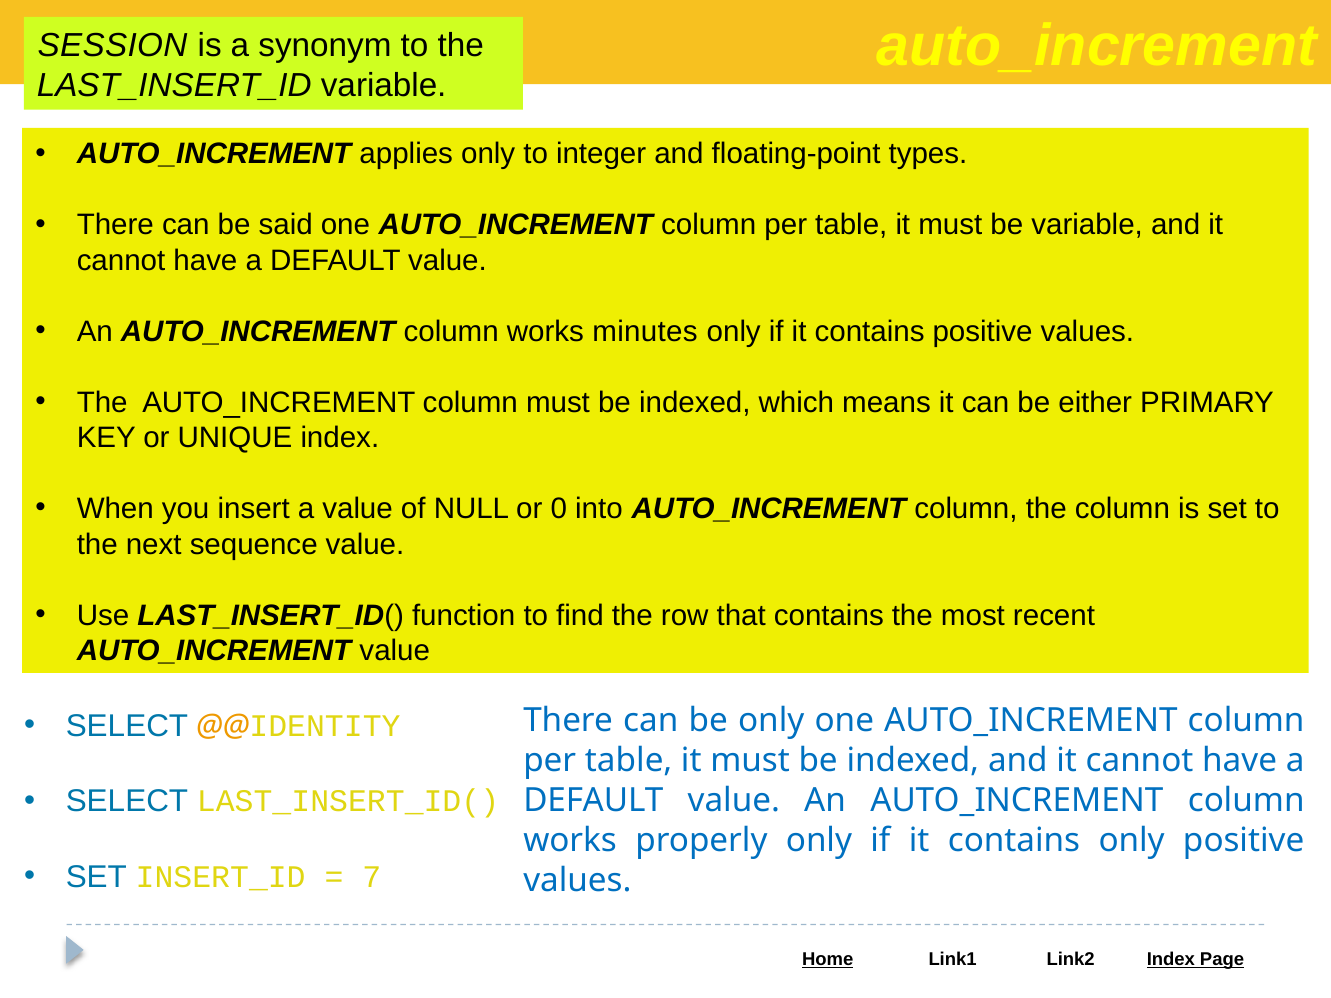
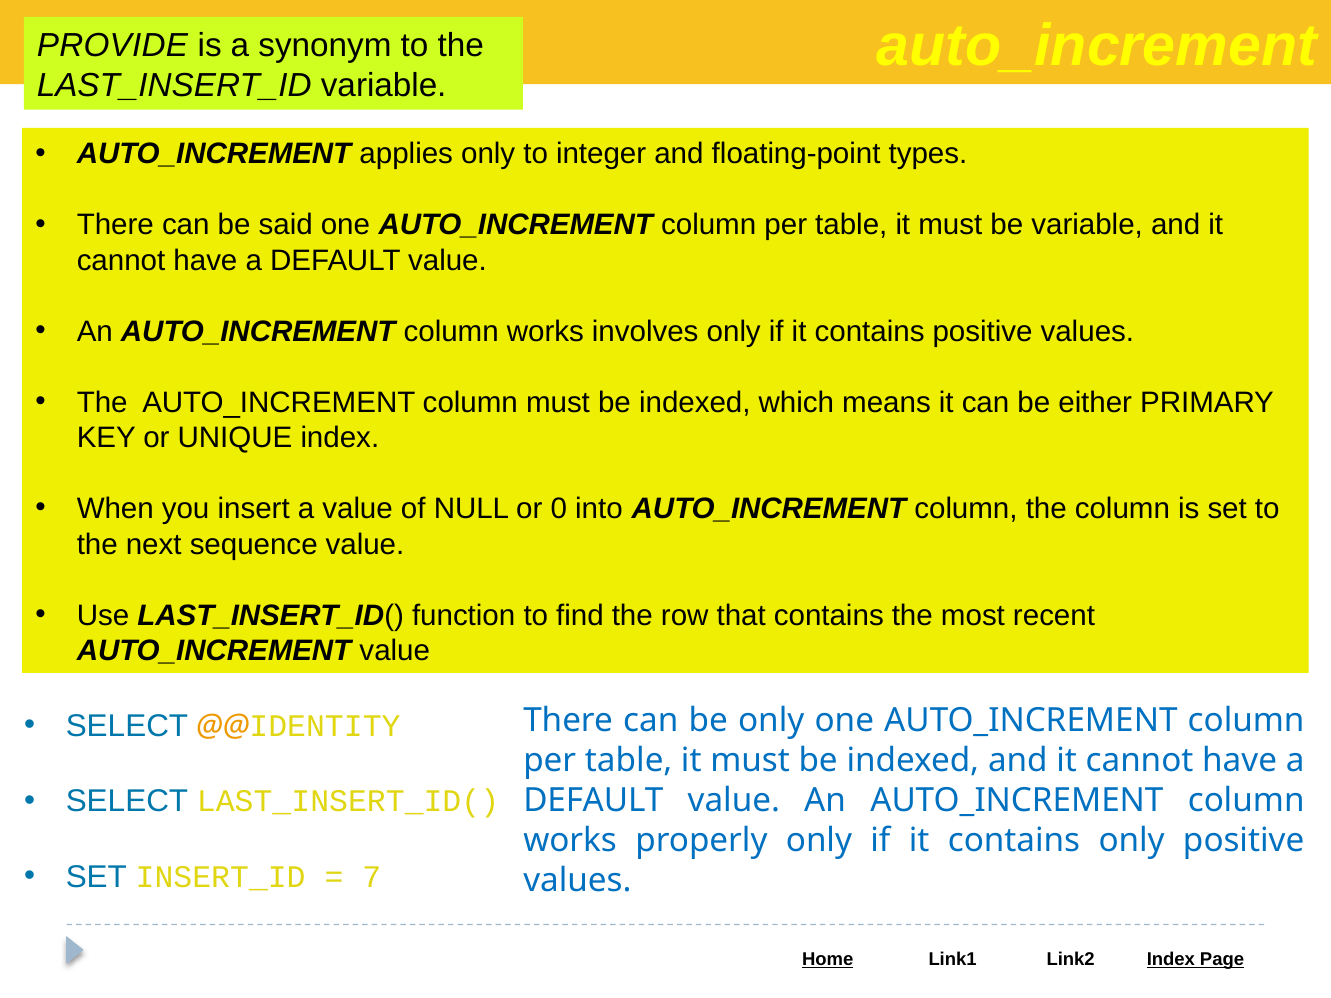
SESSION: SESSION -> PROVIDE (112, 46)
minutes: minutes -> involves (645, 332)
